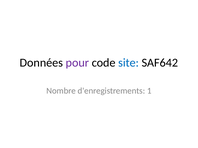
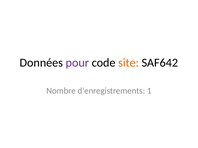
site colour: blue -> orange (129, 63)
